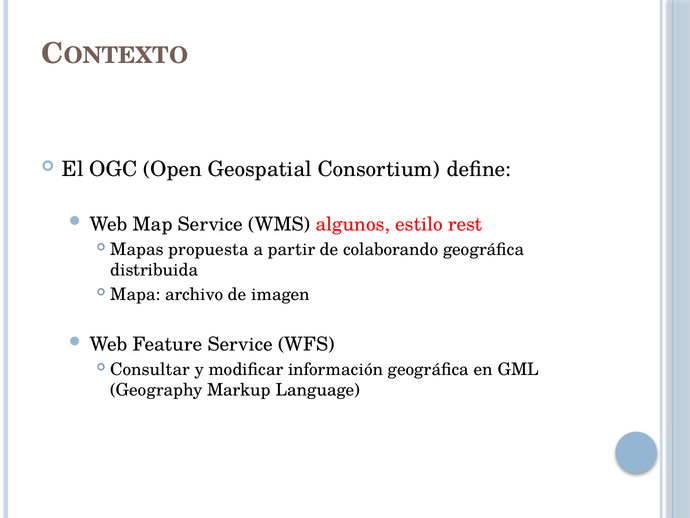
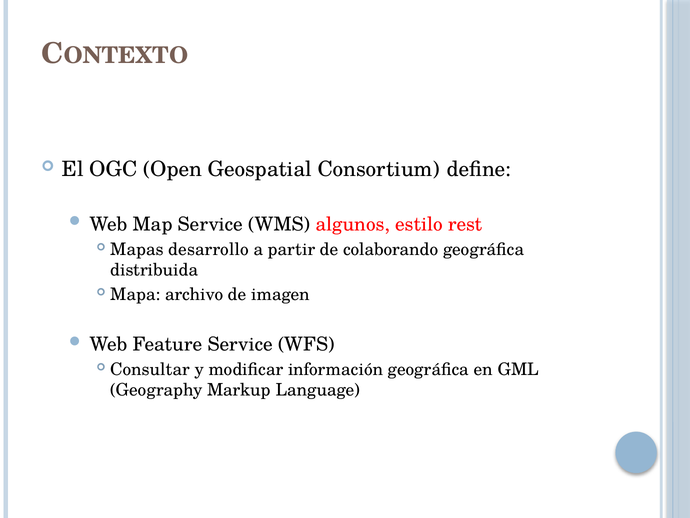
propuesta: propuesta -> desarrollo (209, 249)
